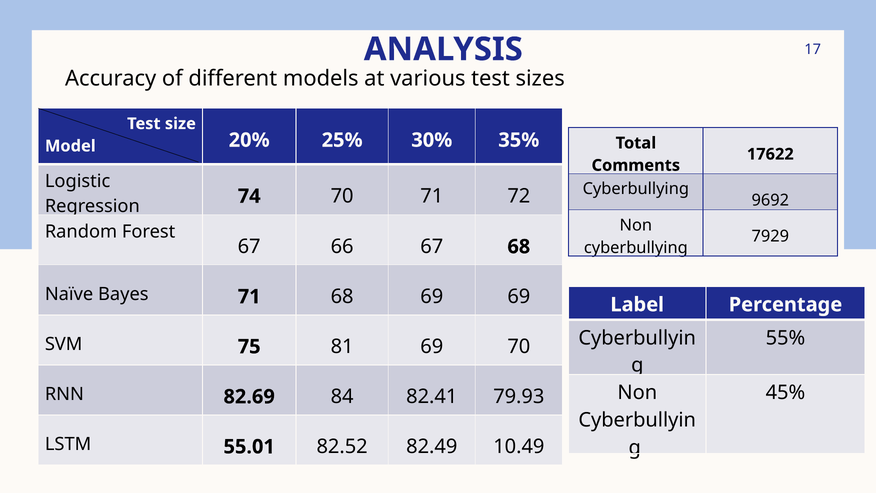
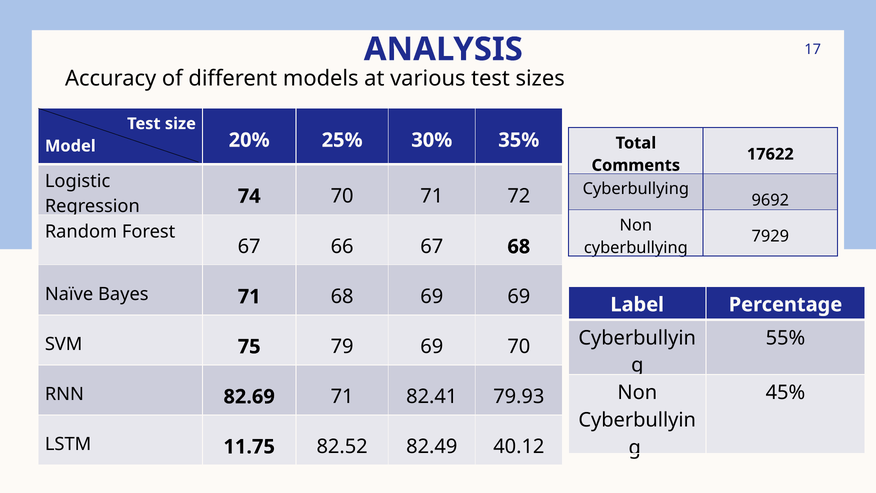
81: 81 -> 79 (342, 347)
82.69 84: 84 -> 71 (342, 397)
55.01: 55.01 -> 11.75 (249, 447)
10.49: 10.49 -> 40.12 (519, 447)
